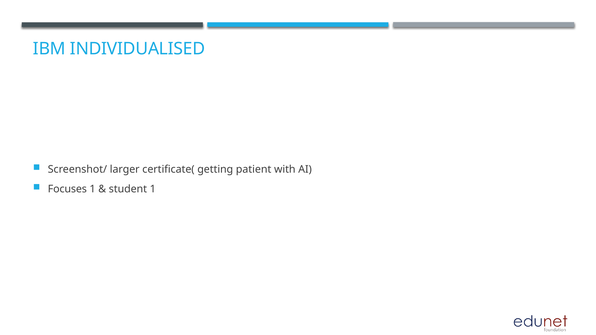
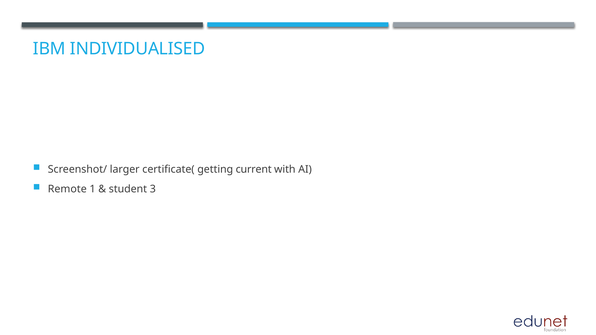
patient: patient -> current (254, 169)
Focuses: Focuses -> Remote (67, 189)
student 1: 1 -> 3 (153, 189)
